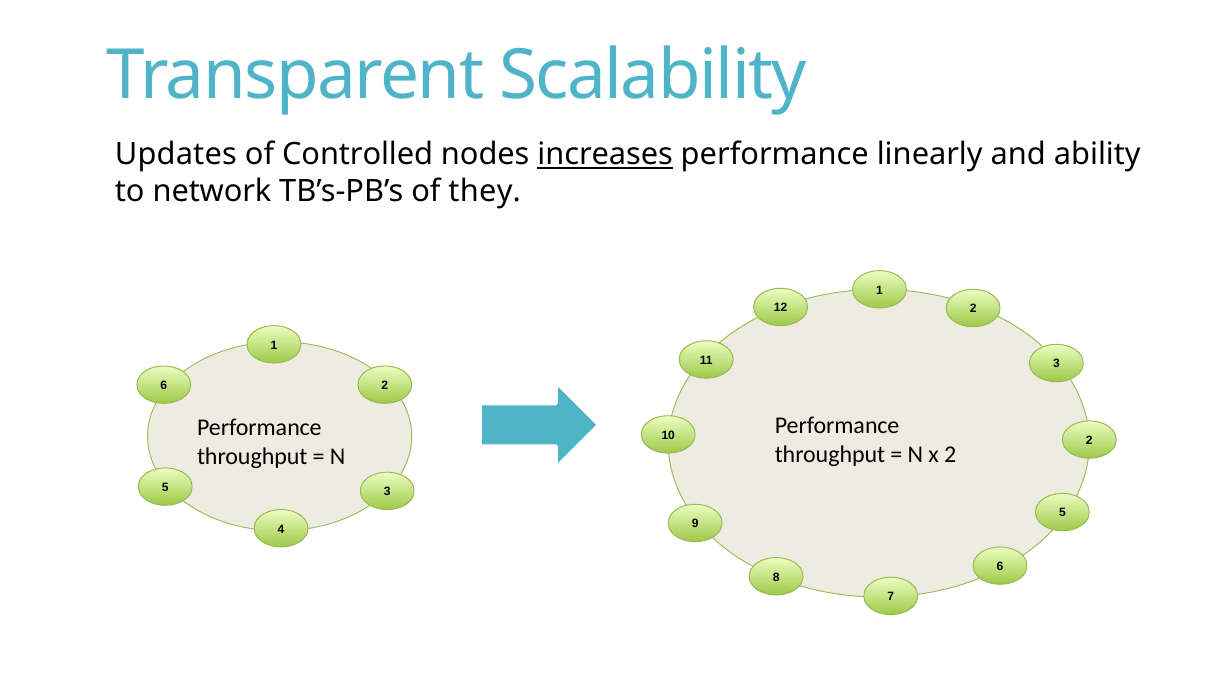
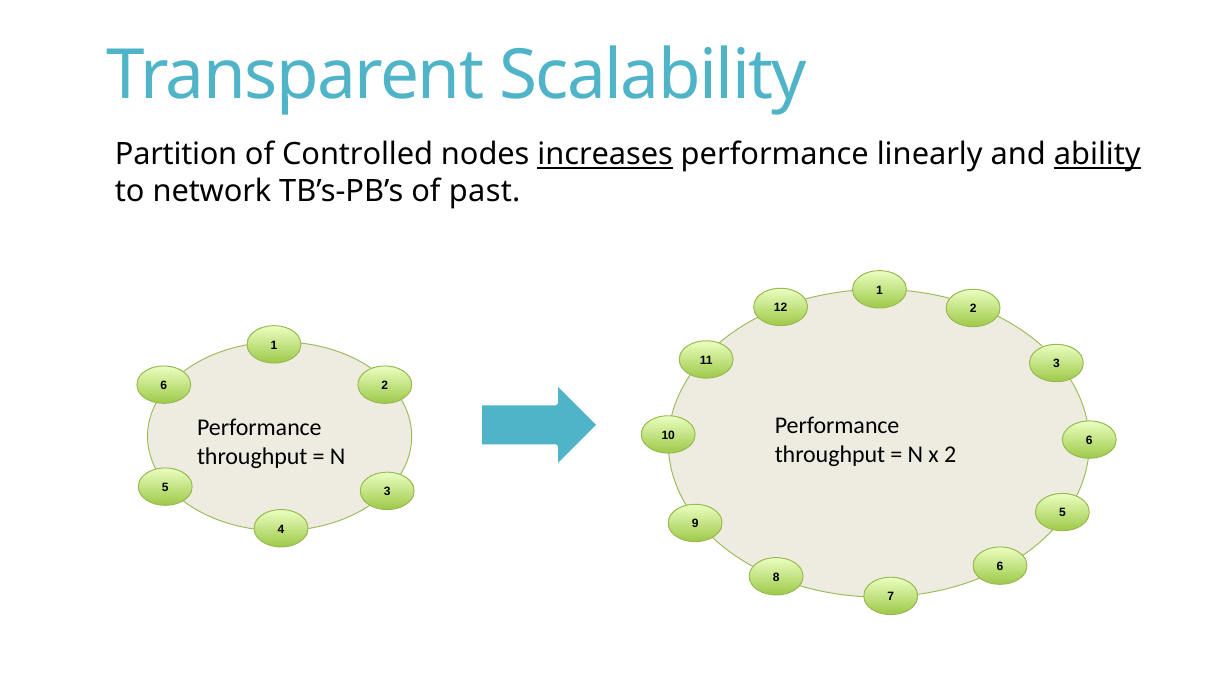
Updates: Updates -> Partition (176, 154)
ability underline: none -> present (1097, 154)
they: they -> past (485, 191)
10 2: 2 -> 6 (1089, 440)
